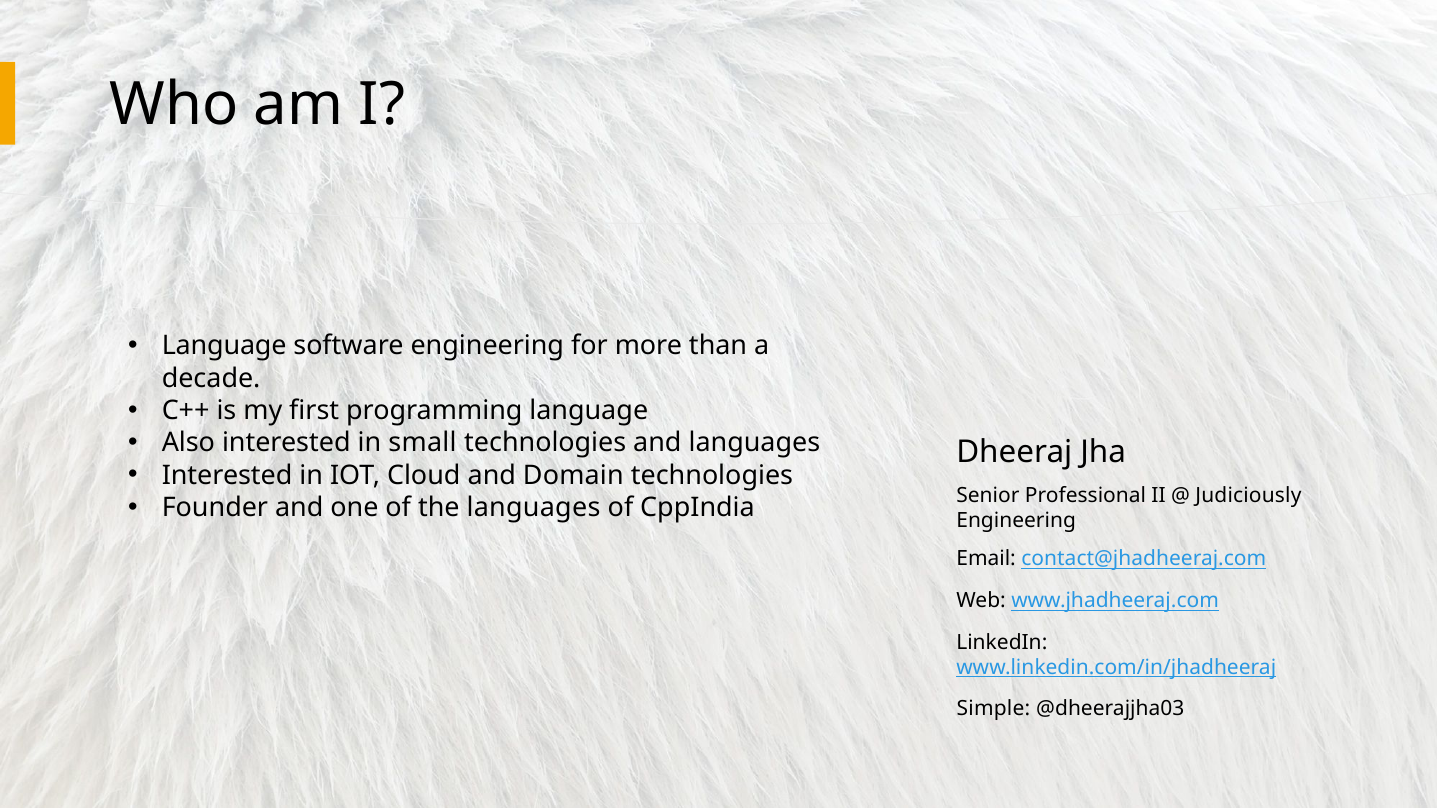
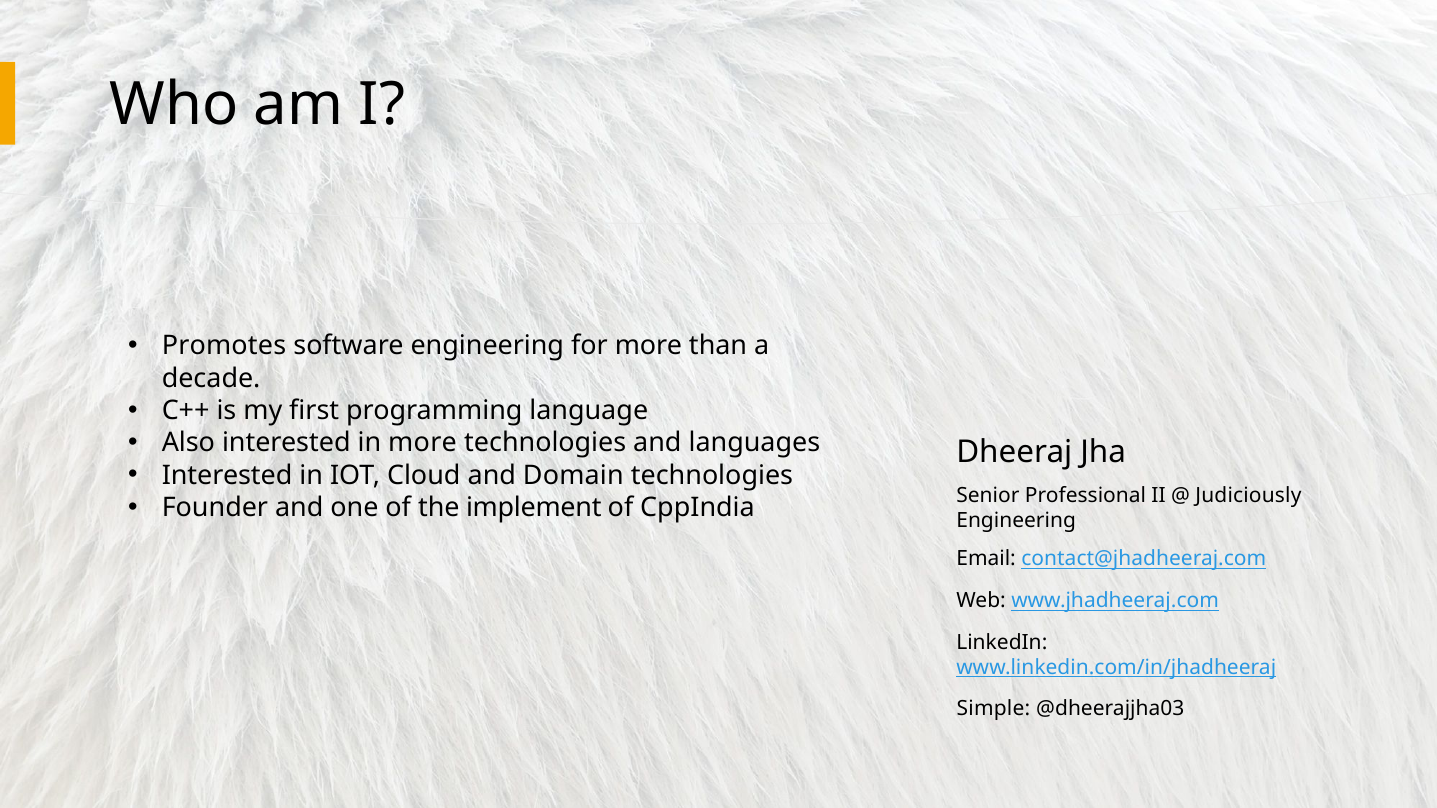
Language: Language -> Promotes (224, 346)
in small: small -> more (423, 443)
the languages: languages -> implement (534, 508)
